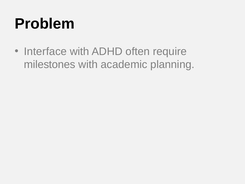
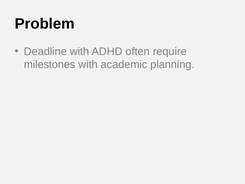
Interface: Interface -> Deadline (45, 51)
